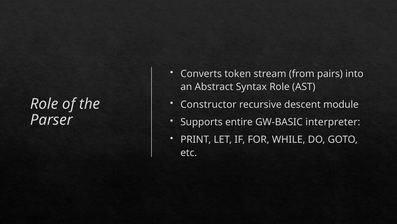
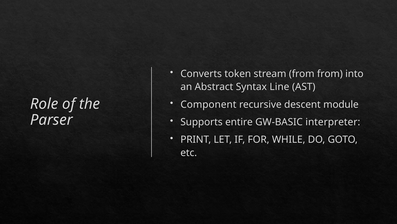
from pairs: pairs -> from (330, 74)
Syntax Role: Role -> Line (279, 87)
Constructor: Constructor -> Component (208, 104)
